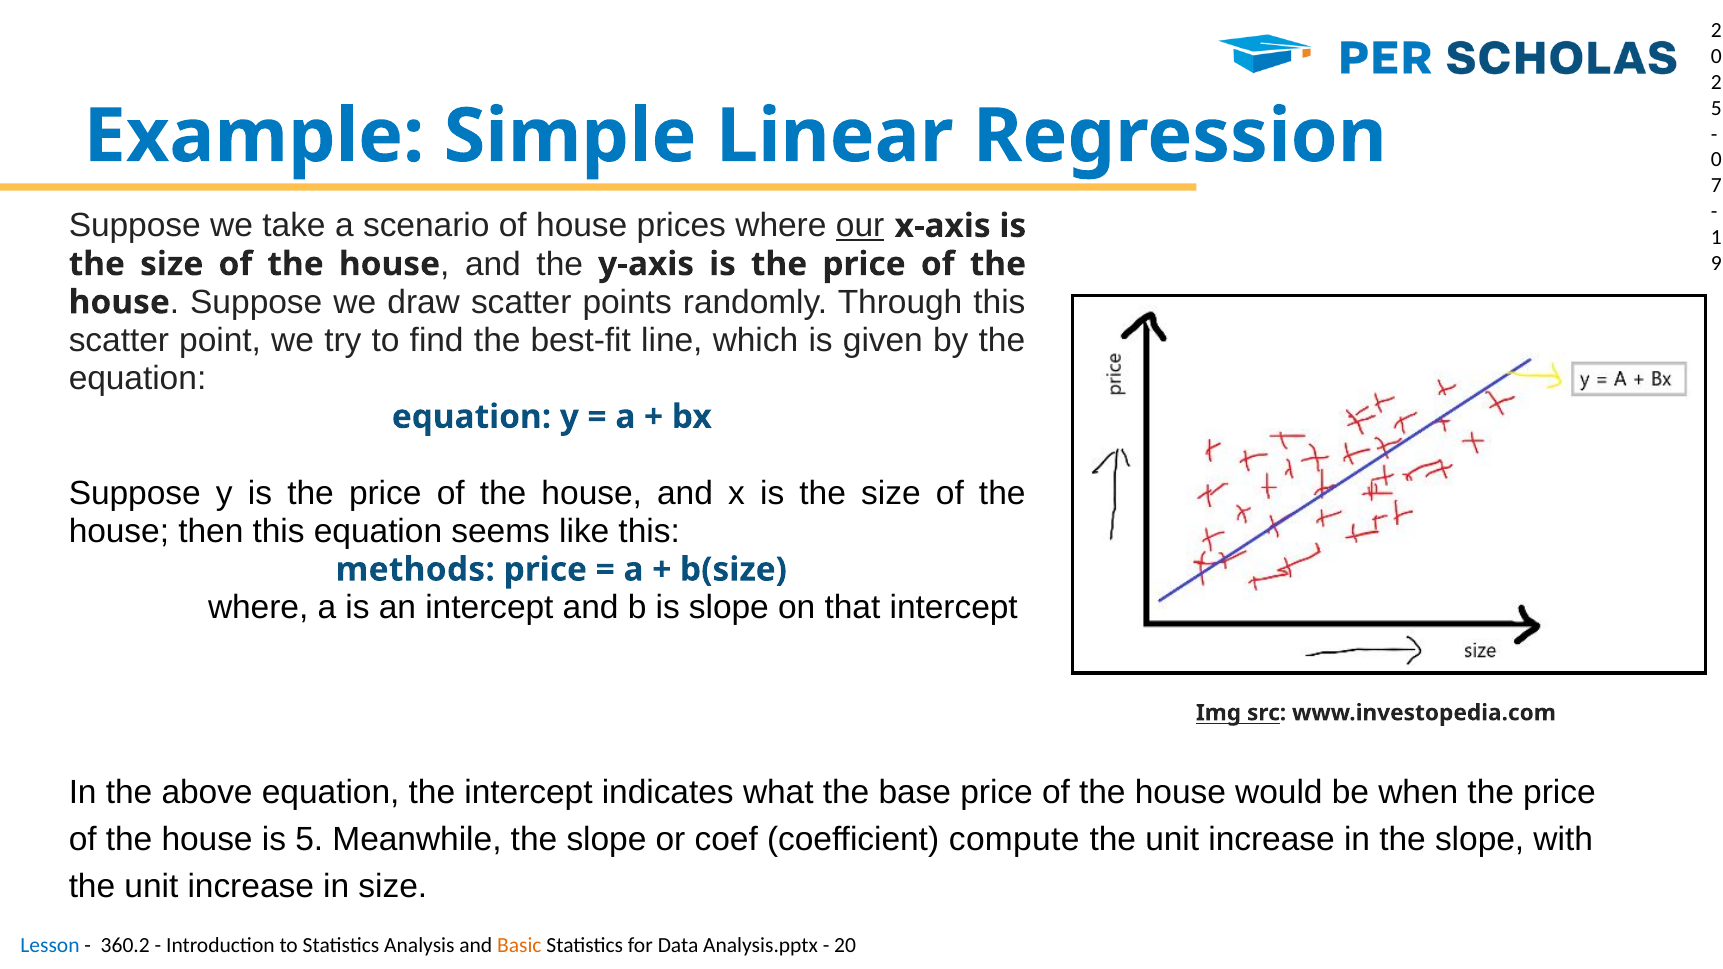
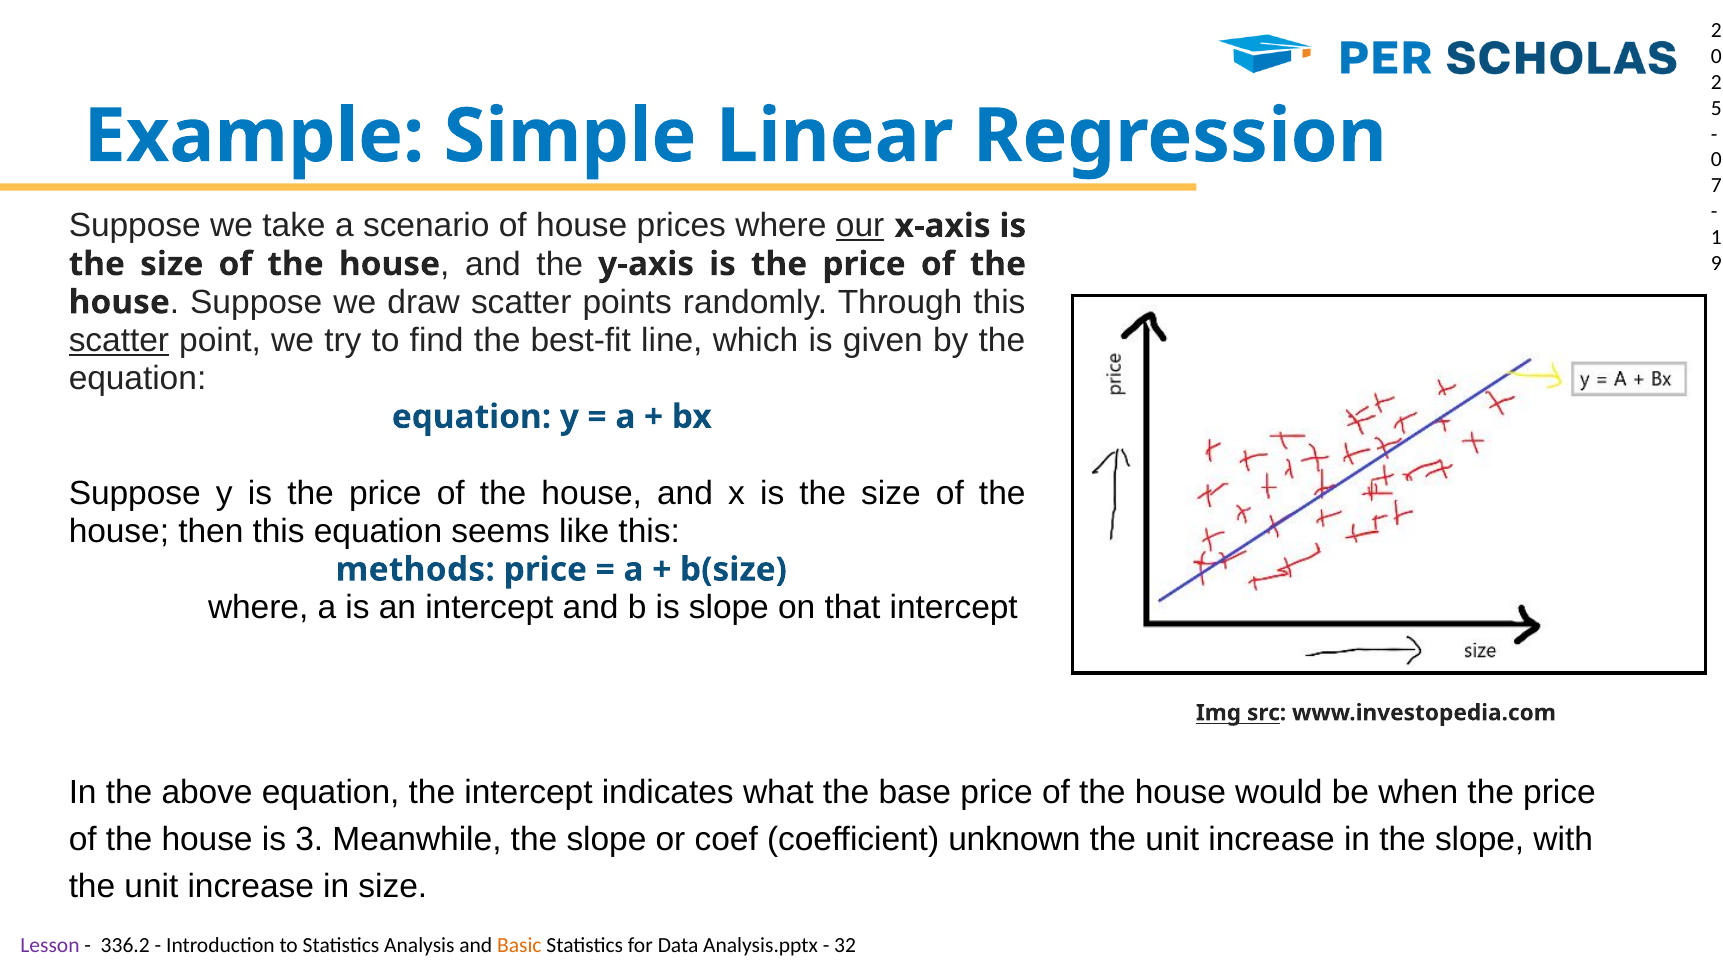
scatter underline: none -> present (119, 341)
is 5: 5 -> 3 (309, 839)
compute: compute -> unknown (1014, 839)
Lesson colour: blue -> purple (50, 946)
360.2: 360.2 -> 336.2 (125, 946)
20: 20 -> 32 (845, 946)
